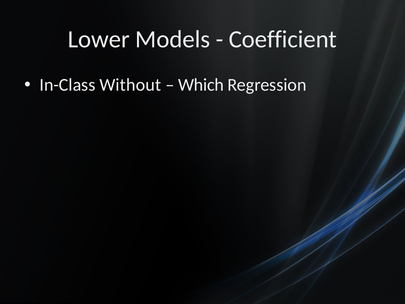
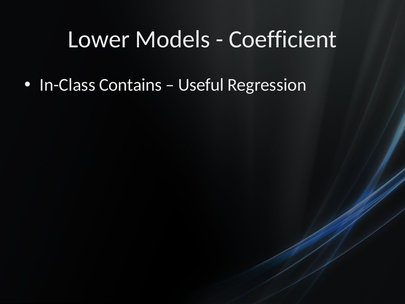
Without: Without -> Contains (130, 85)
Which: Which -> Useful (201, 85)
